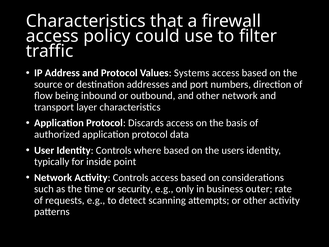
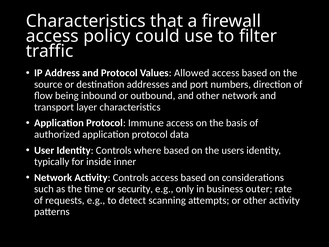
Systems: Systems -> Allowed (192, 73)
Discards: Discards -> Immune (146, 123)
point: point -> inner (125, 162)
